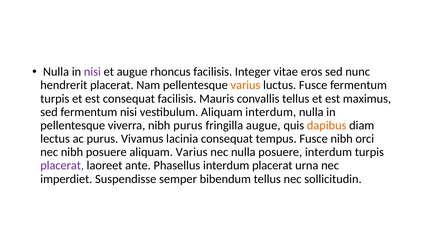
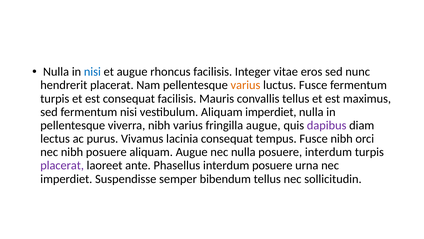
nisi colour: purple -> blue (92, 72)
Aliquam interdum: interdum -> imperdiet (271, 112)
nibh purus: purus -> varius (188, 125)
dapibus colour: orange -> purple (327, 125)
aliquam Varius: Varius -> Augue (192, 152)
interdum placerat: placerat -> posuere (272, 165)
